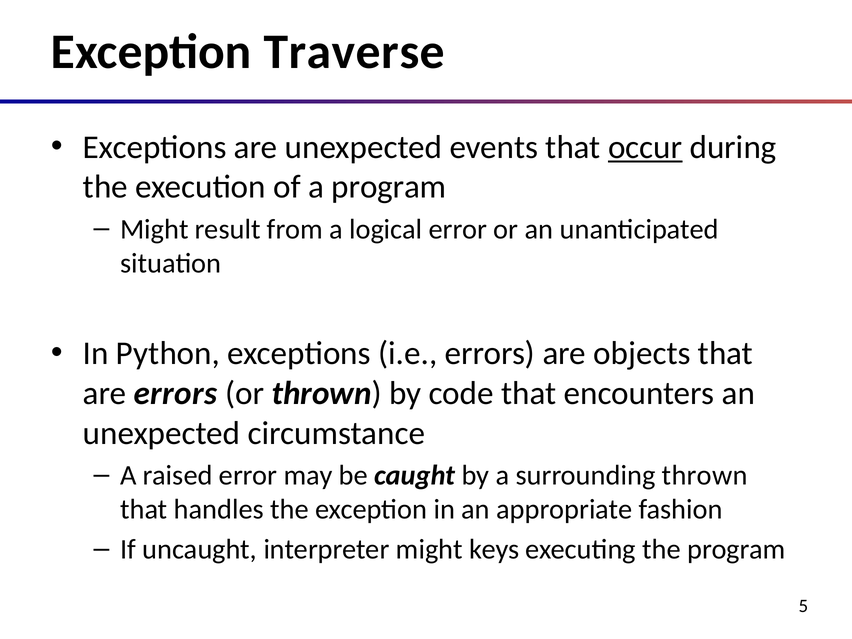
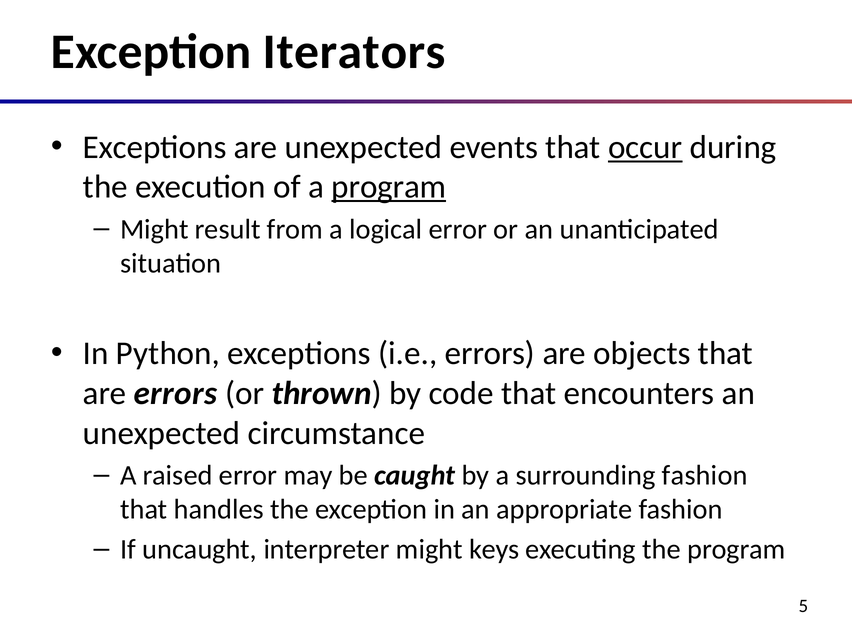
Traverse: Traverse -> Iterators (354, 52)
program underline: none -> present (389, 187)
surrounding thrown: thrown -> fashion (705, 475)
